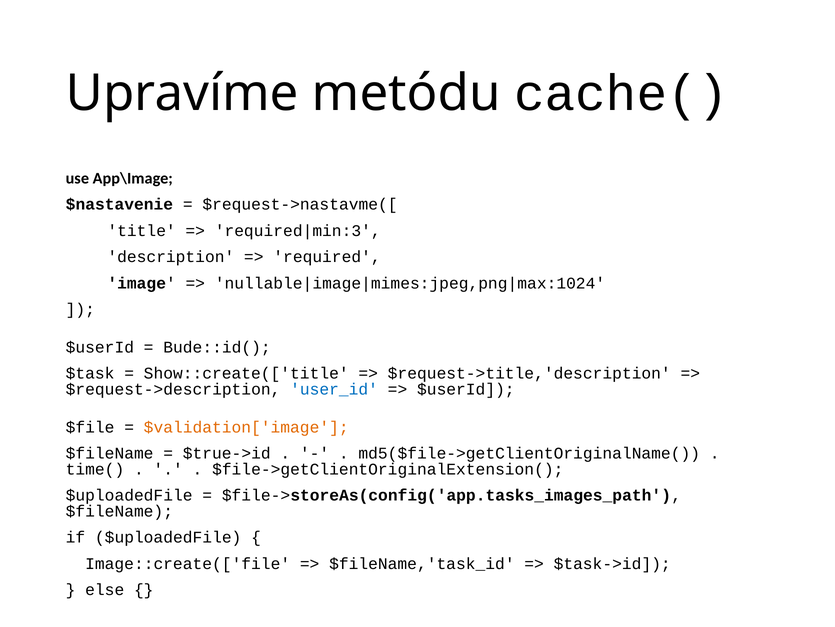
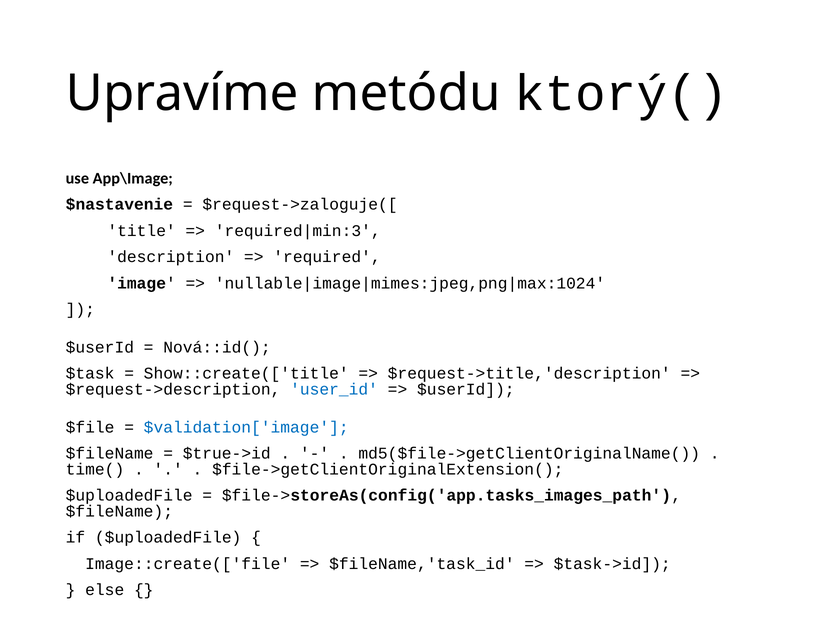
cache(: cache( -> ktorý( (621, 94)
$request->nastavme([: $request->nastavme([ -> $request->zaloguje([ (300, 204)
Bude::id(: Bude::id( -> Nová::id( (217, 347)
$validation['image colour: orange -> blue (246, 427)
